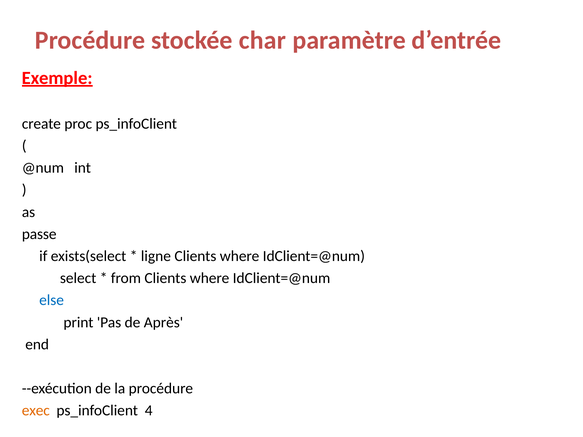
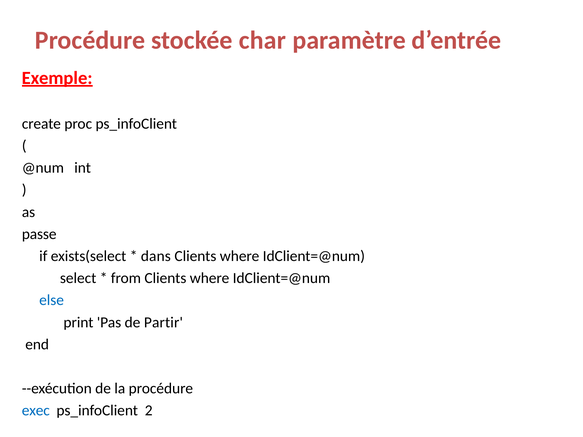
ligne: ligne -> dans (156, 256)
Après: Après -> Partir (163, 323)
exec colour: orange -> blue (36, 411)
4: 4 -> 2 (149, 411)
